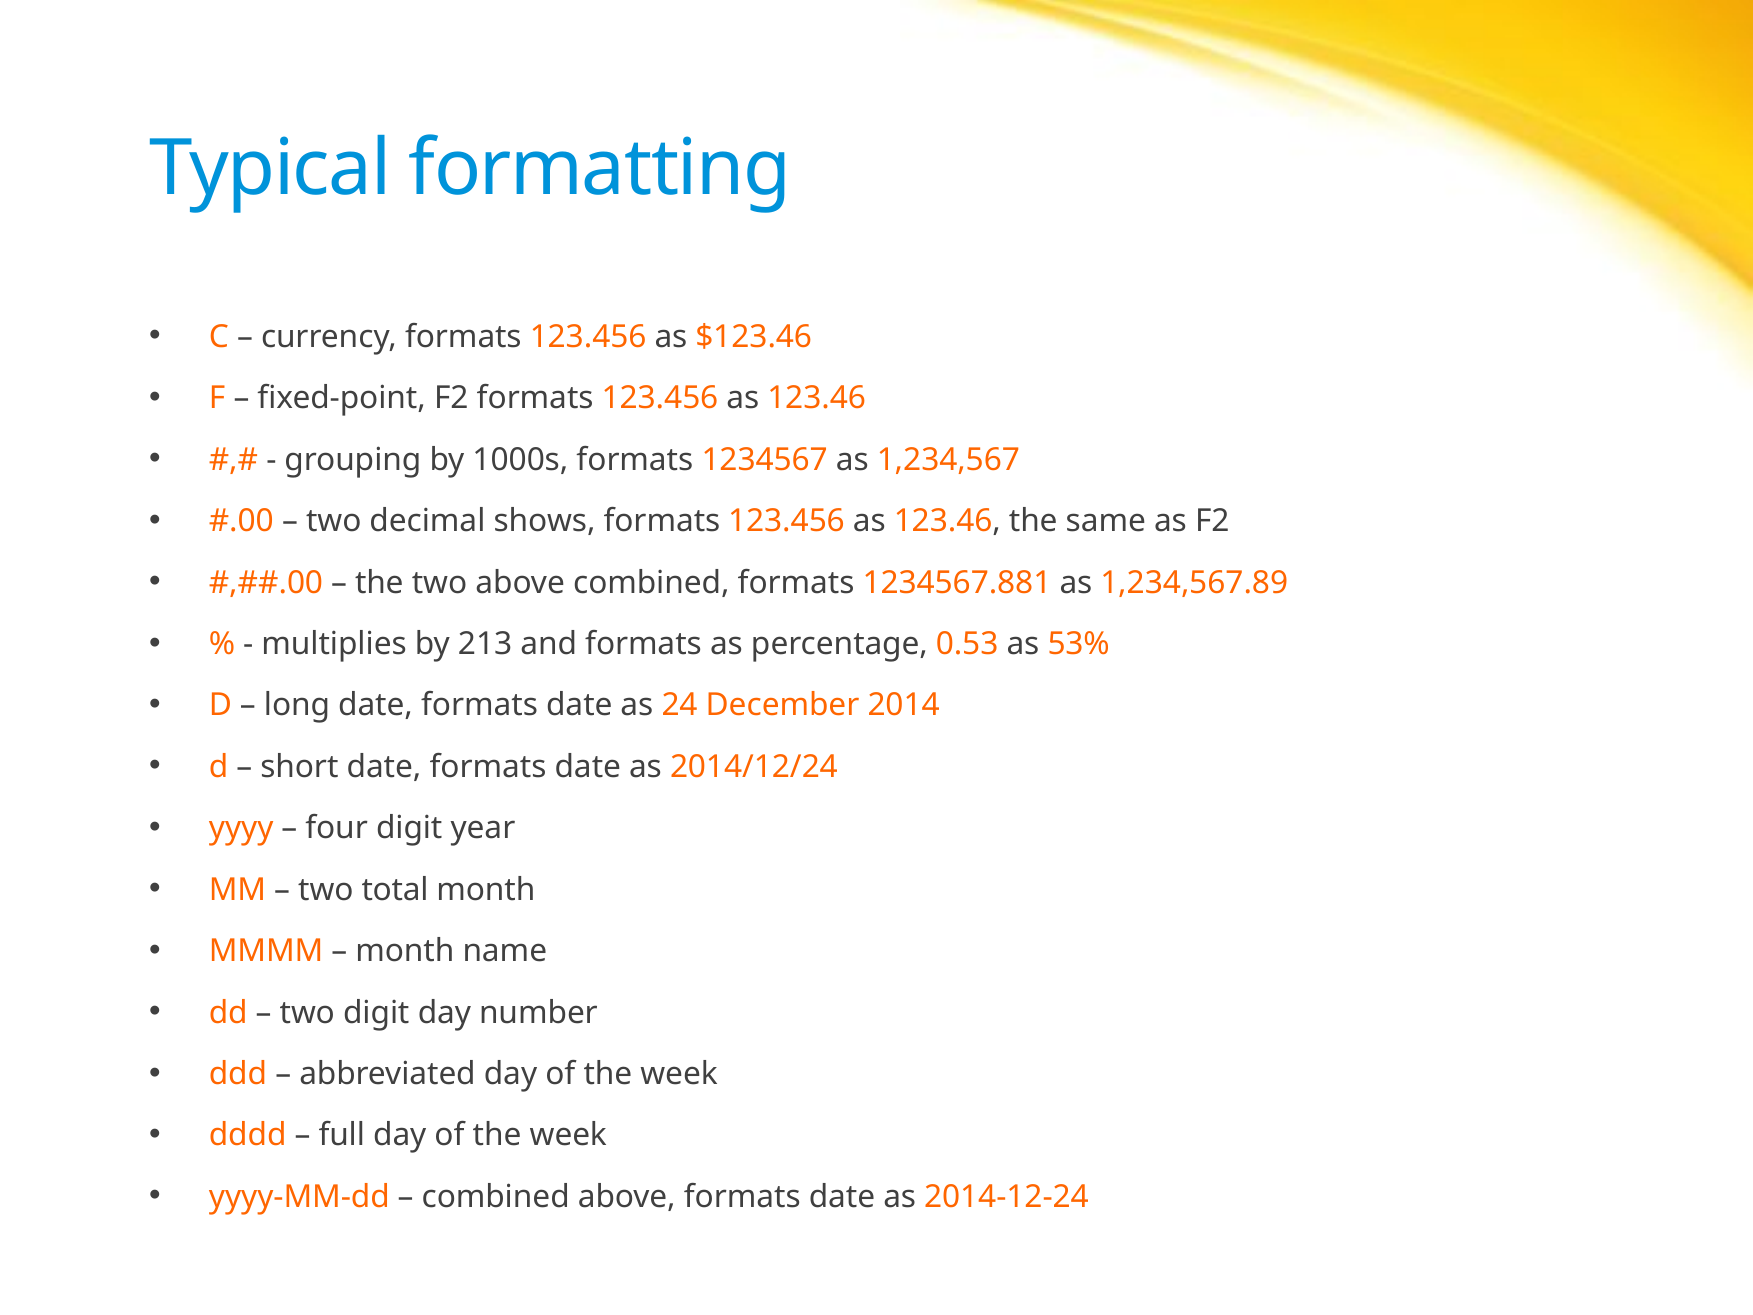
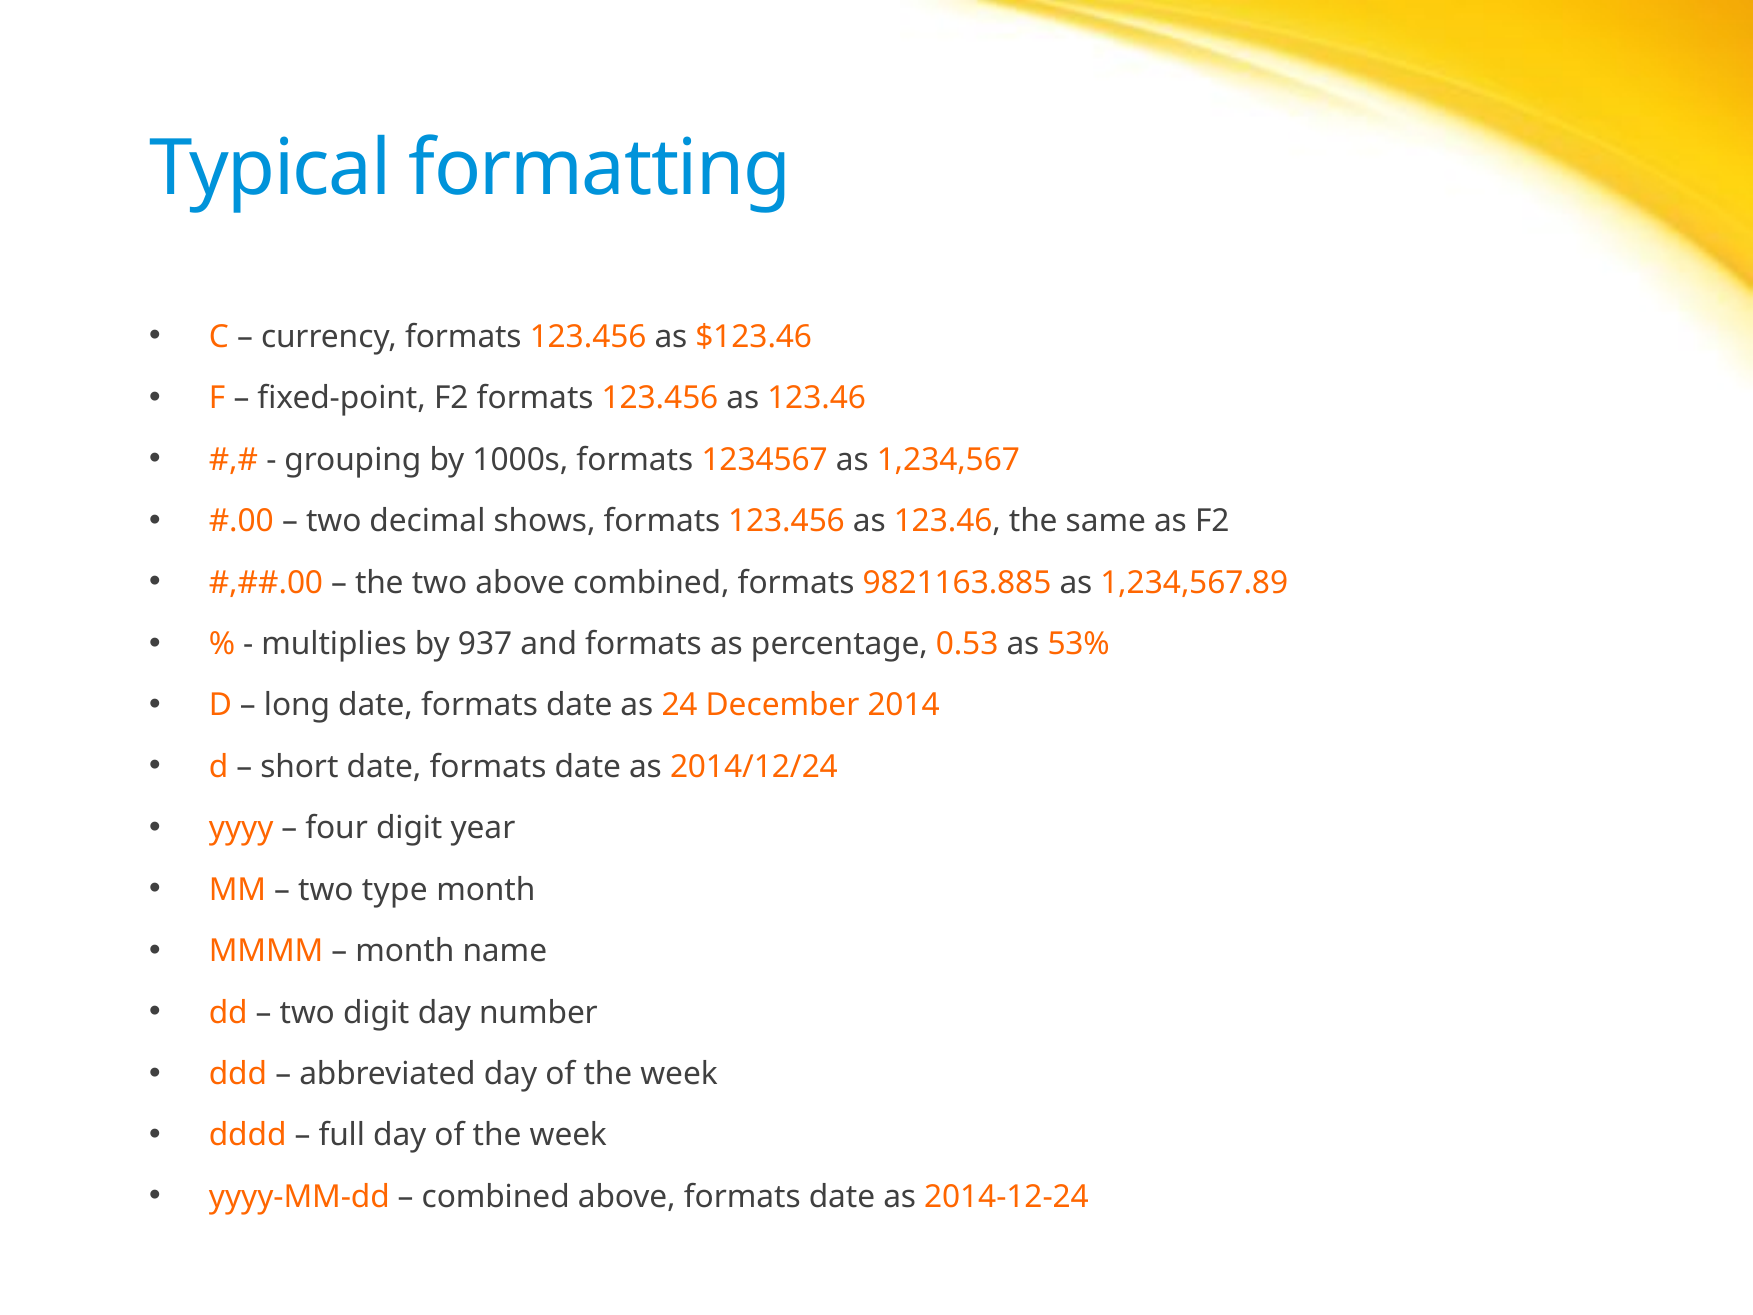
1234567.881: 1234567.881 -> 9821163.885 (957, 582)
213: 213 -> 937 (485, 644)
total: total -> type (395, 890)
